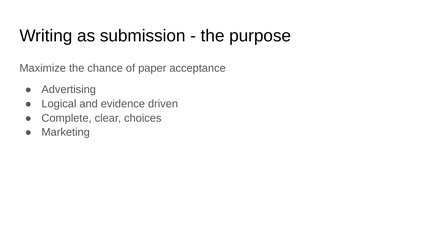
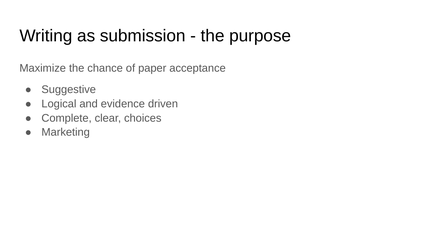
Advertising: Advertising -> Suggestive (69, 90)
